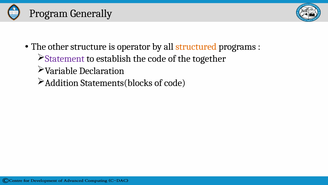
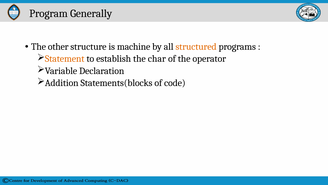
operator: operator -> machine (134, 47)
Statement colour: purple -> orange (65, 59)
the code: code -> char (157, 59)
together: together -> operator (209, 59)
